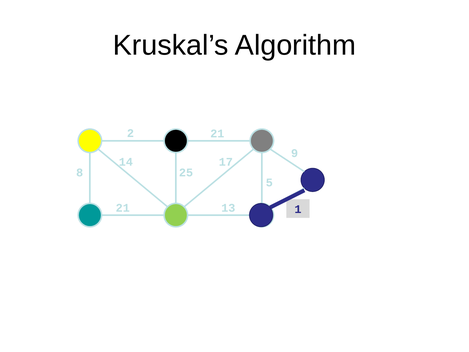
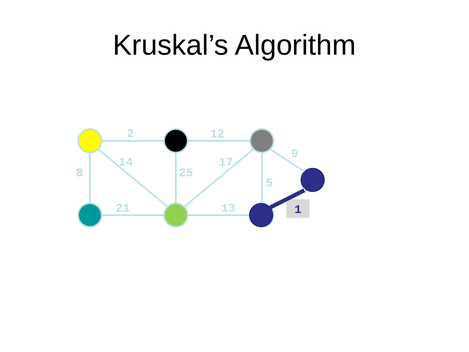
2 21: 21 -> 12 (217, 134)
